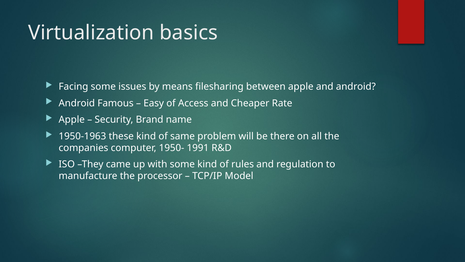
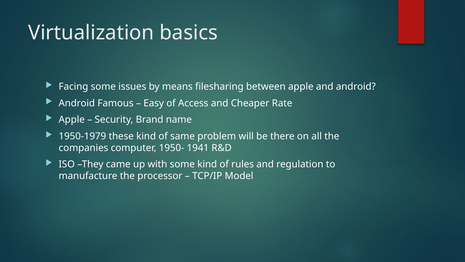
1950-1963: 1950-1963 -> 1950-1979 (82, 136)
1991: 1991 -> 1941 (198, 148)
